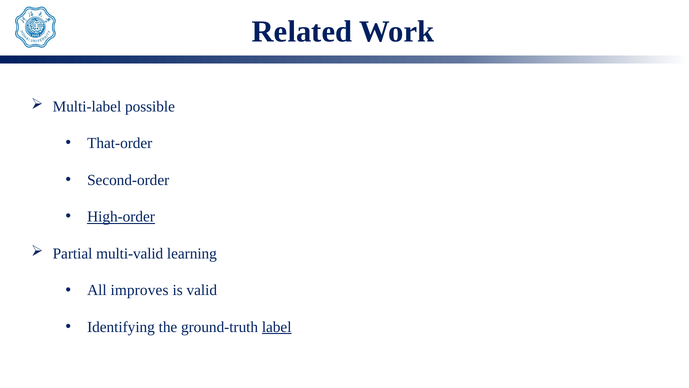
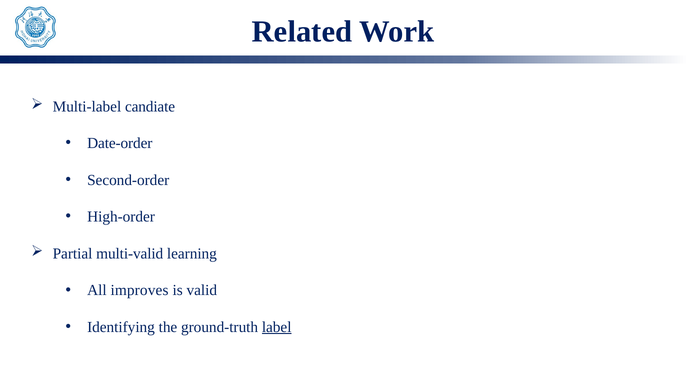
possible: possible -> candiate (150, 106)
That-order: That-order -> Date-order (120, 143)
High-order underline: present -> none (121, 217)
